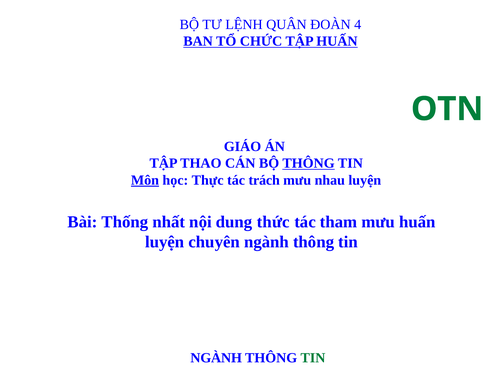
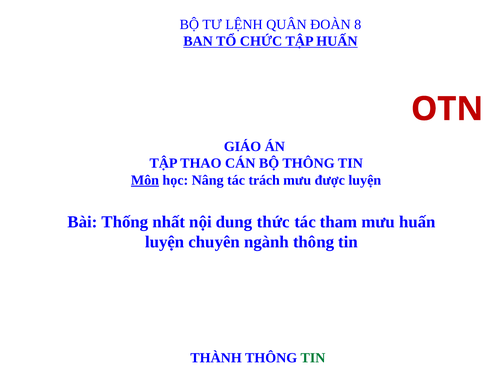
4: 4 -> 8 (358, 24)
OTN colour: green -> red (447, 109)
THÔNG underline: present -> none (309, 163)
Thực: Thực -> Nâng (208, 180)
nhau: nhau -> được (330, 180)
NGÀNH: NGÀNH -> THÀNH (216, 358)
